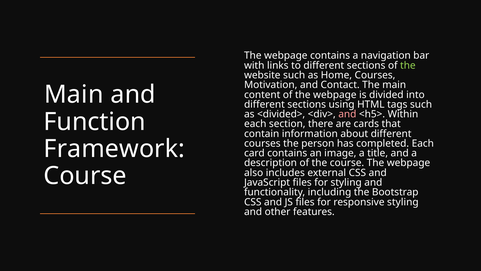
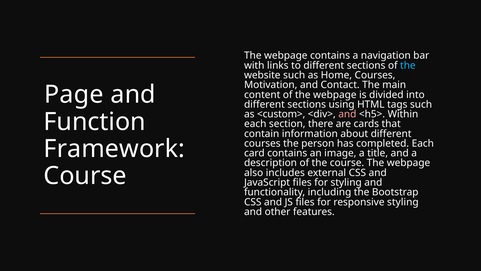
the colour: light green -> light blue (408, 65)
Main: Main -> Page (74, 95)
<divided>: <divided> -> <custom> (281, 114)
